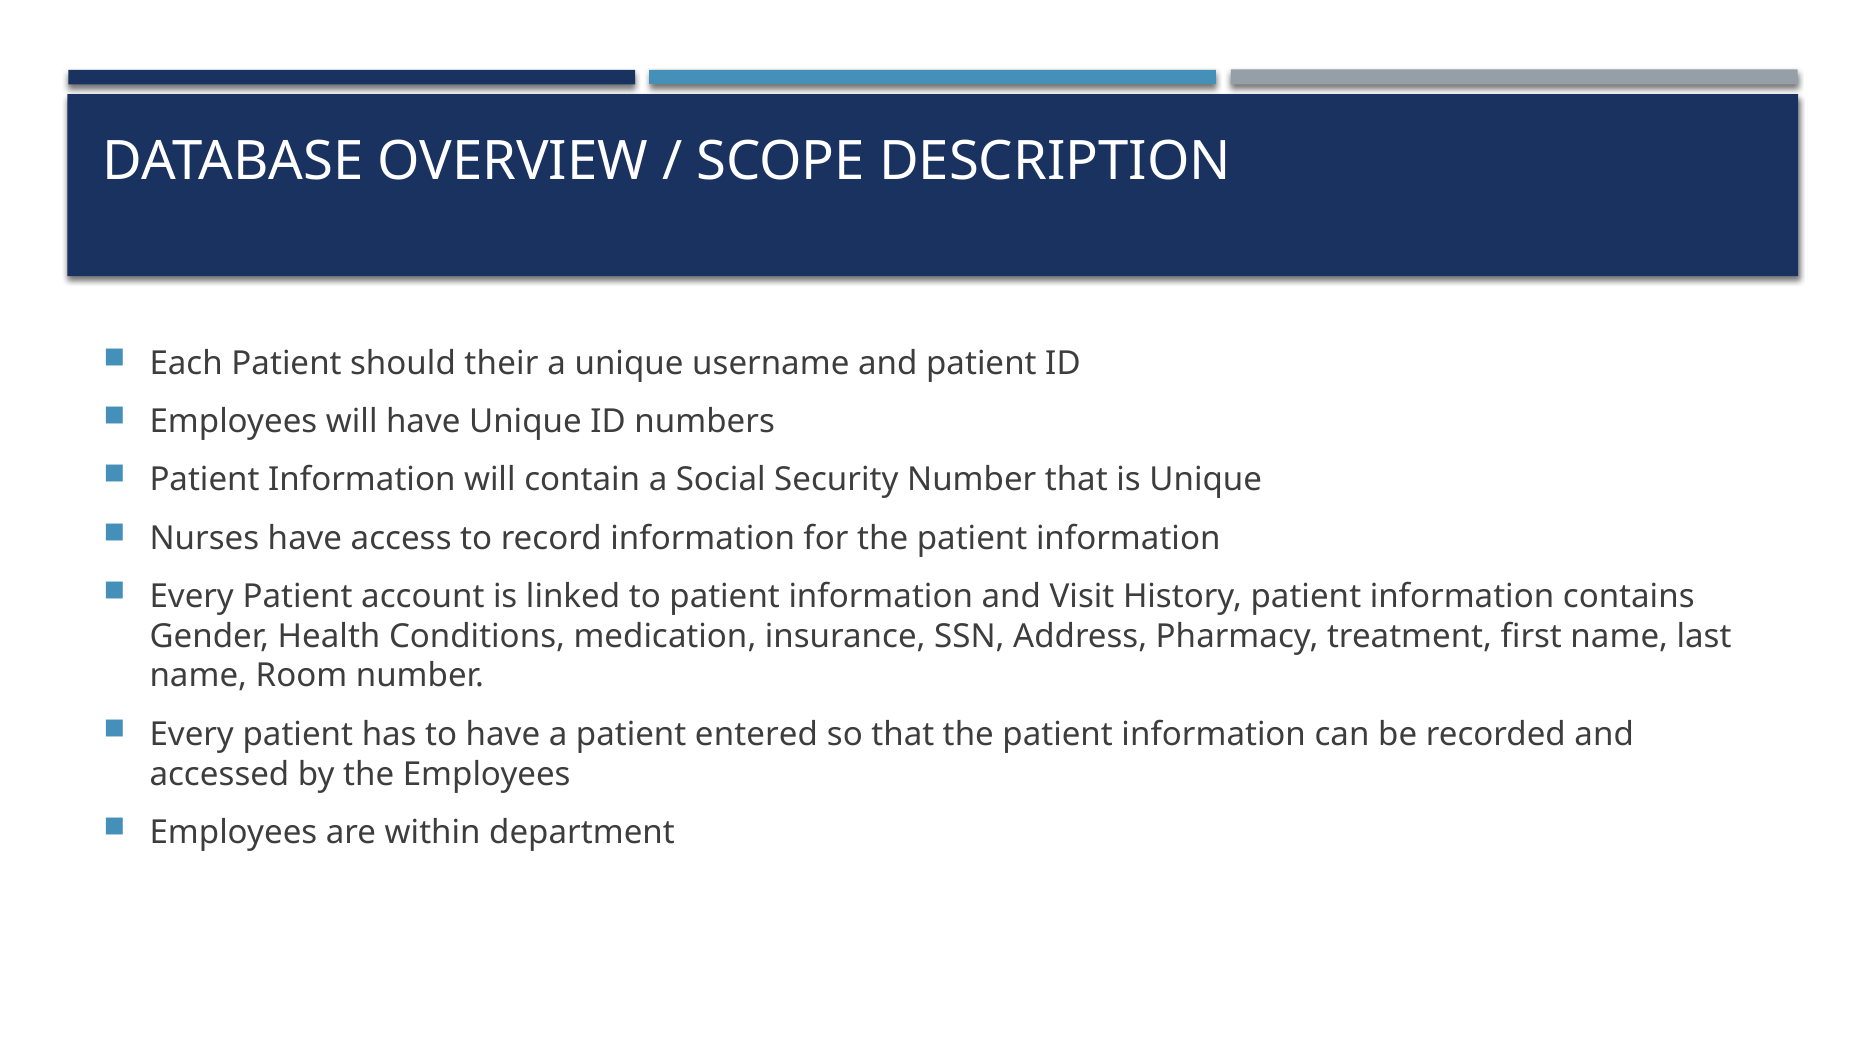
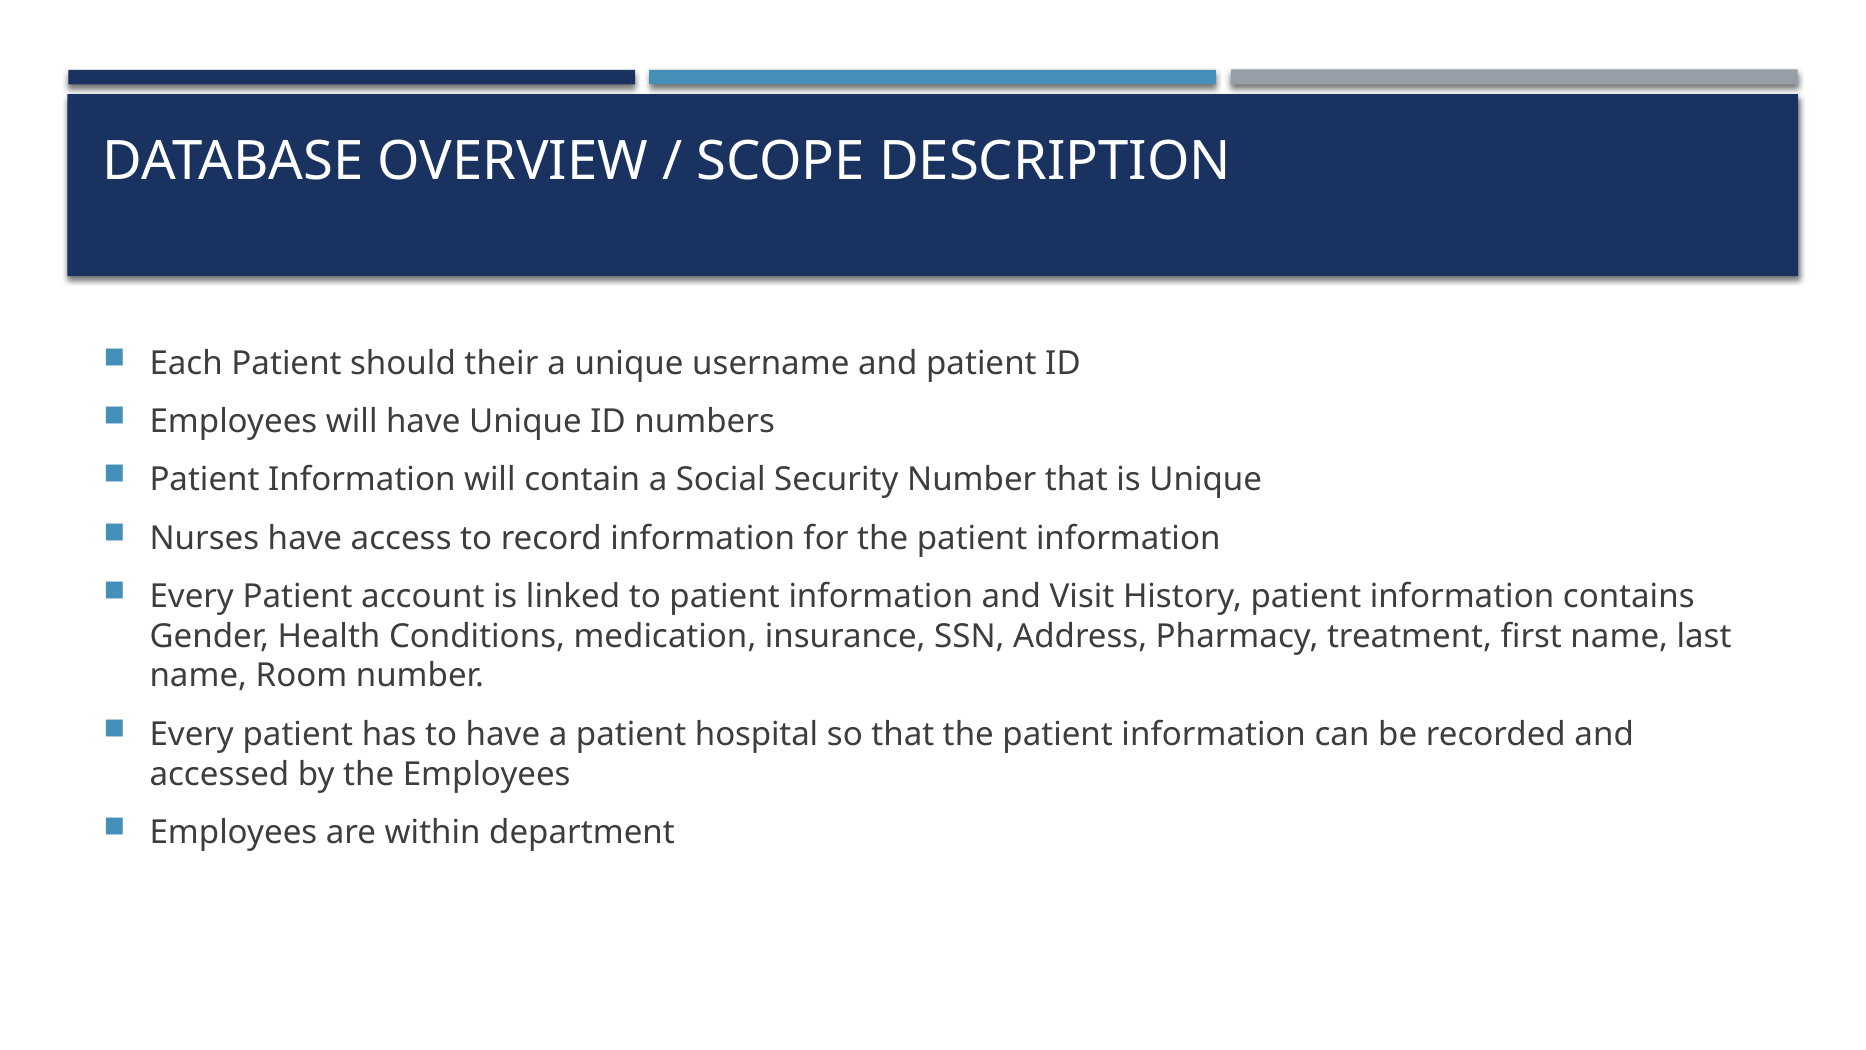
entered: entered -> hospital (757, 734)
